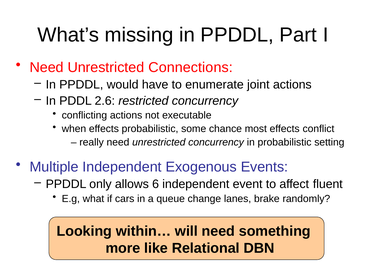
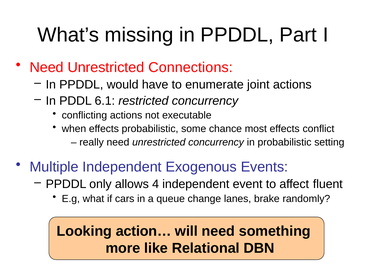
2.6: 2.6 -> 6.1 (105, 101)
6: 6 -> 4 (156, 184)
within…: within… -> action… (144, 231)
